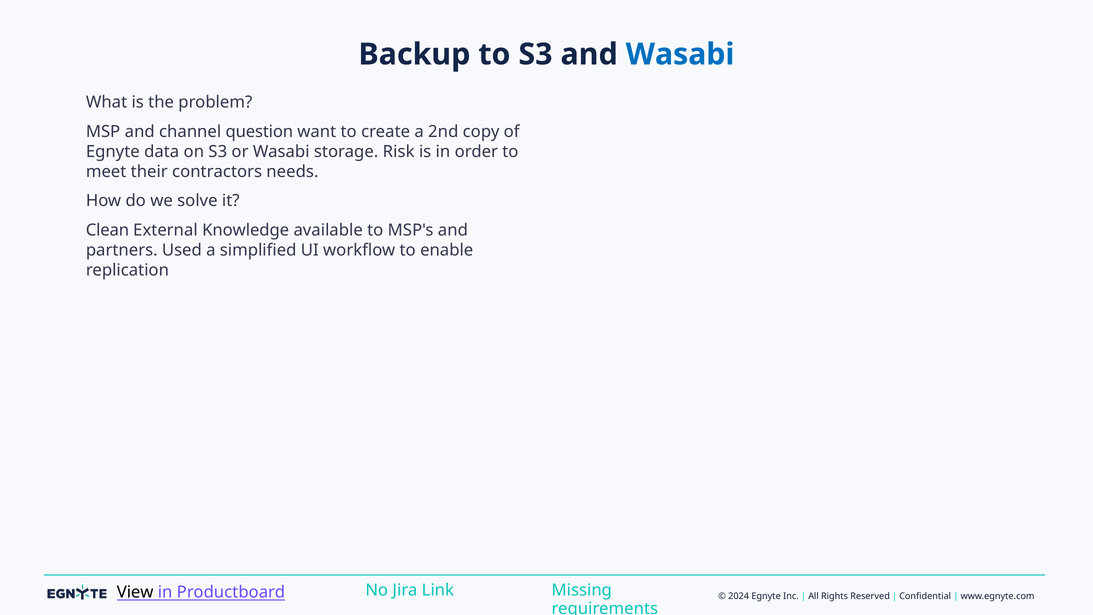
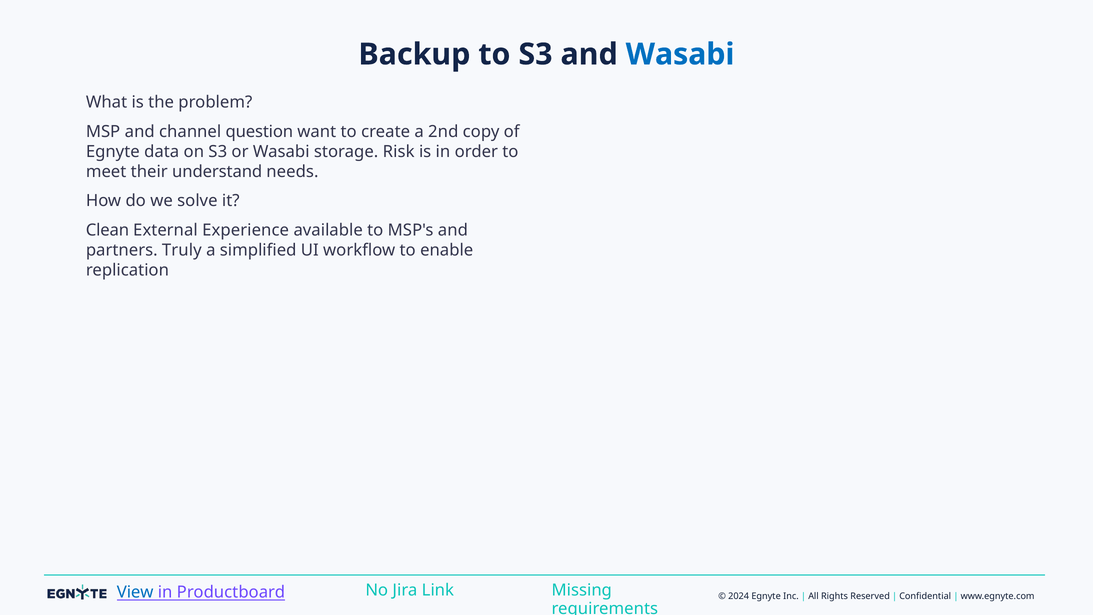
contractors: contractors -> understand (217, 172)
Knowledge: Knowledge -> Experience (246, 230)
Used: Used -> Truly (182, 250)
View colour: black -> blue (135, 592)
